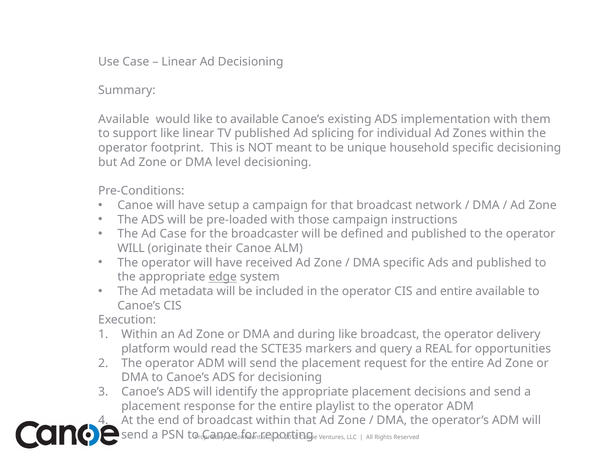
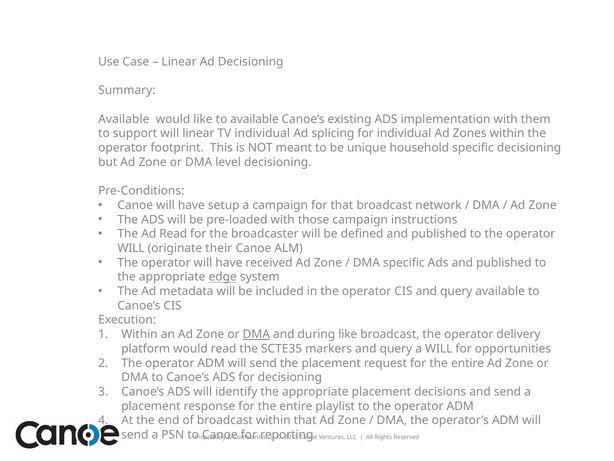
support like: like -> will (170, 133)
TV published: published -> individual (262, 133)
Ad Case: Case -> Read (173, 234)
CIS and entire: entire -> query (456, 291)
DMA underline: none -> present (256, 334)
a REAL: REAL -> WILL (439, 348)
